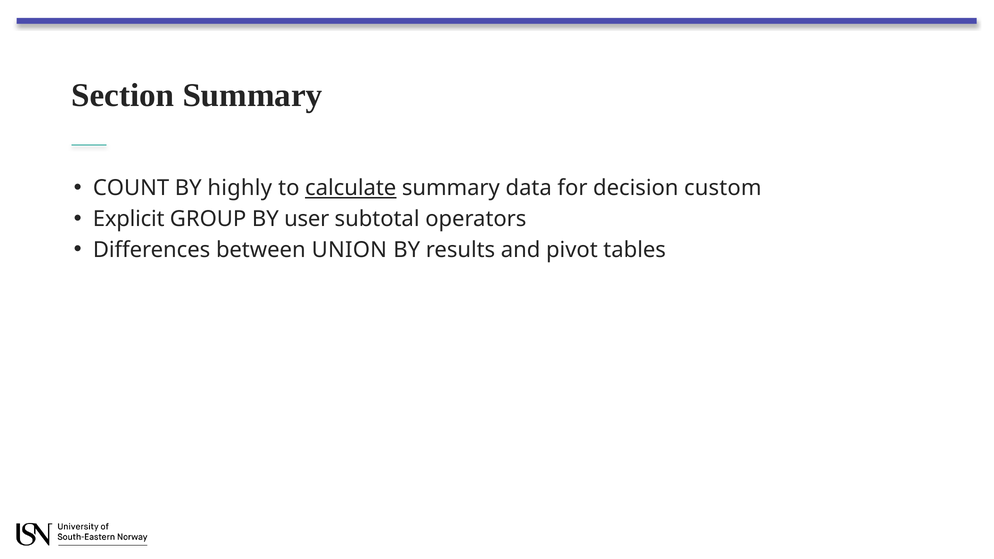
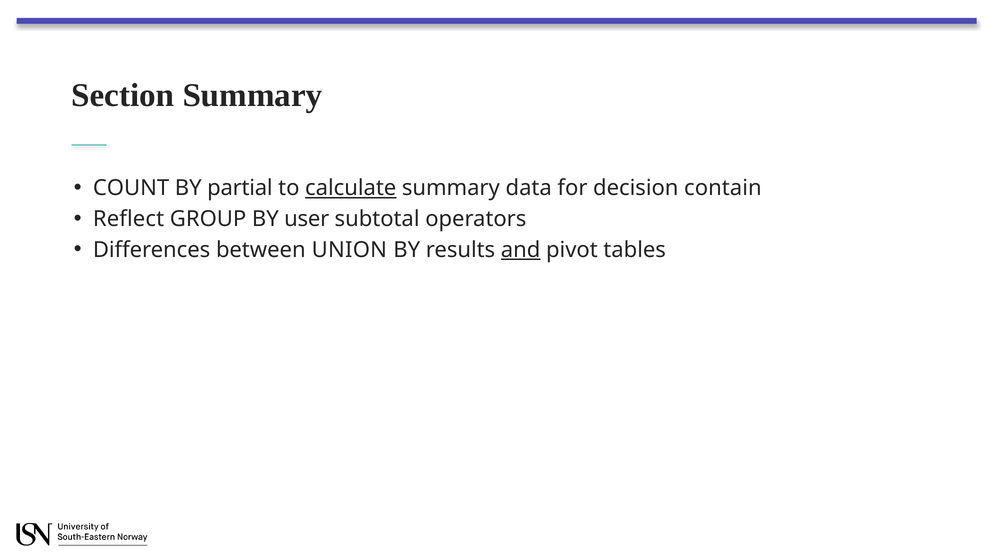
highly: highly -> partial (240, 188)
custom: custom -> contain (723, 188)
Explicit: Explicit -> Reflect (128, 219)
and underline: none -> present (521, 250)
